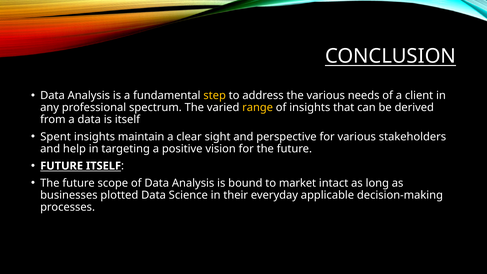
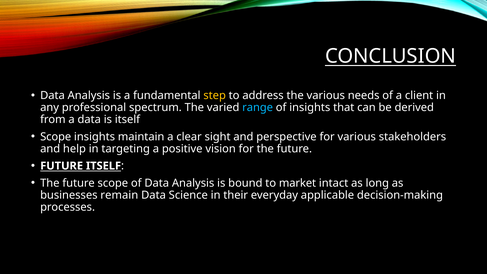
range colour: yellow -> light blue (258, 107)
Spent: Spent -> Scope (56, 137)
plotted: plotted -> remain (119, 195)
